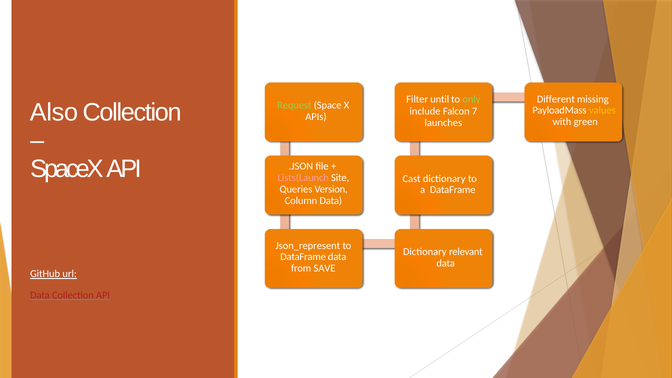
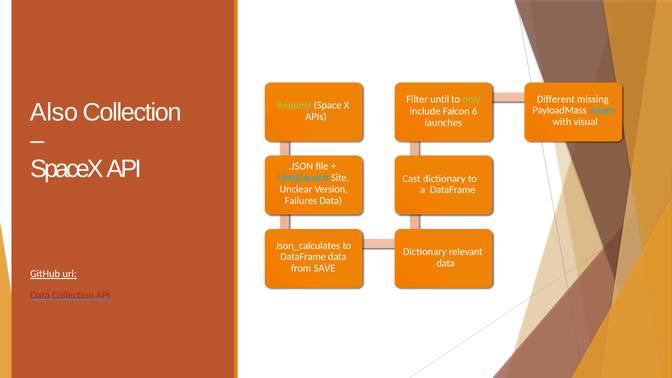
values colour: yellow -> light blue (602, 111)
7: 7 -> 6 (475, 111)
green: green -> visual (586, 122)
Lists(Launch colour: pink -> light blue (303, 178)
Queries: Queries -> Unclear (296, 189)
Column: Column -> Failures (301, 201)
Json_represent: Json_represent -> Json_calculates (308, 246)
